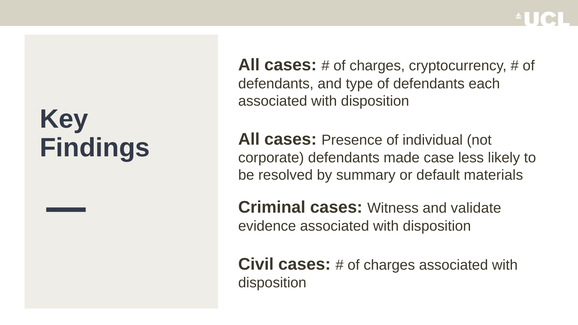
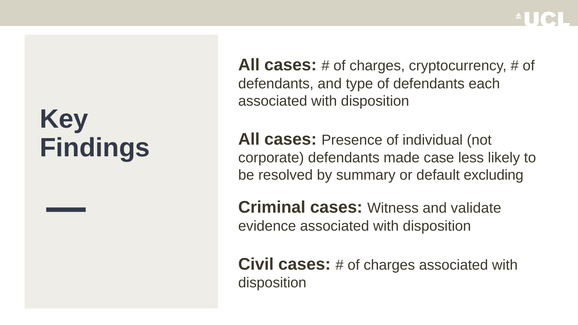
materials: materials -> excluding (494, 175)
